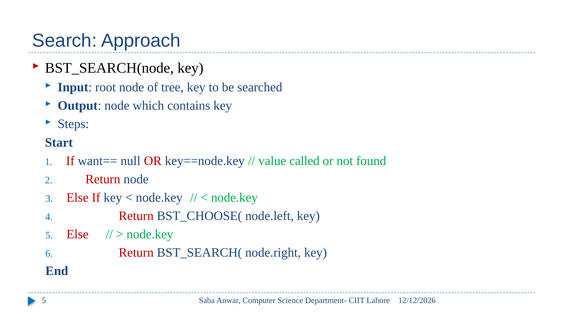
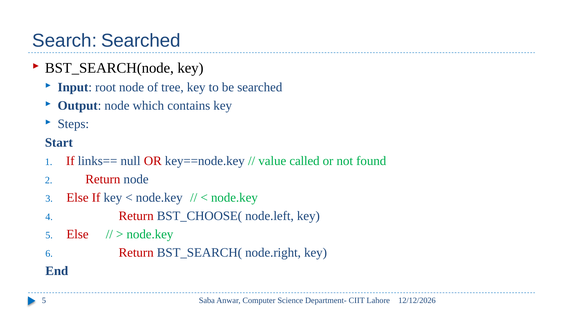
Search Approach: Approach -> Searched (141, 41)
want==: want== -> links== (98, 161)
